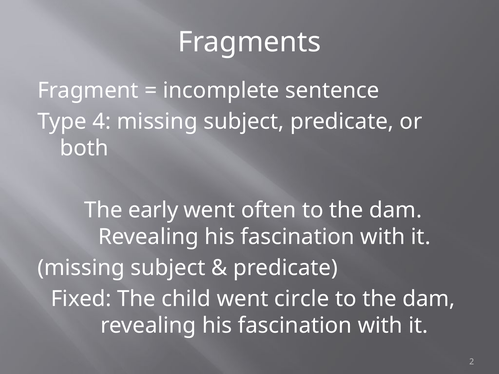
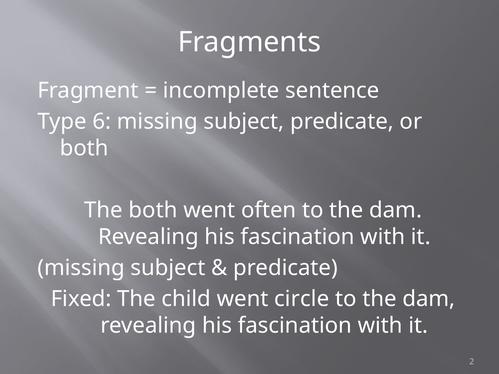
4: 4 -> 6 (102, 122)
The early: early -> both (153, 210)
